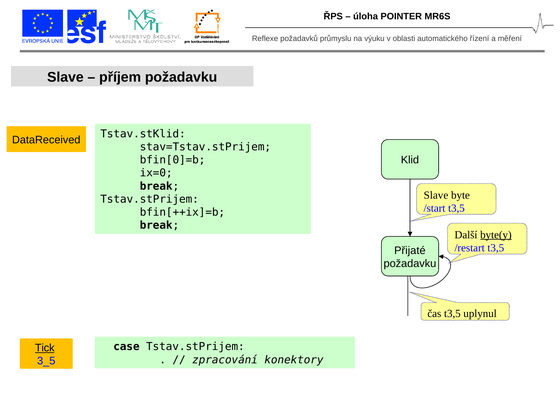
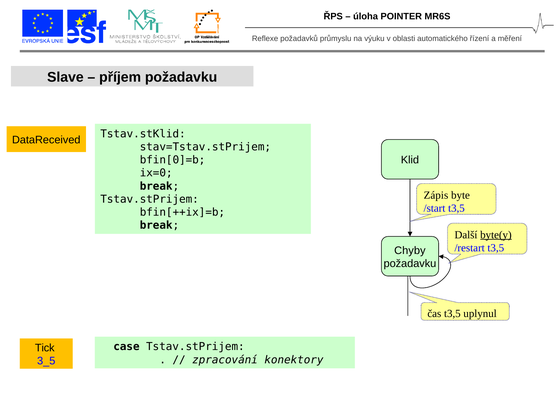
Slave: Slave -> Zápis (436, 195)
Přijaté: Přijaté -> Chyby (410, 250)
Tick underline: present -> none (45, 348)
